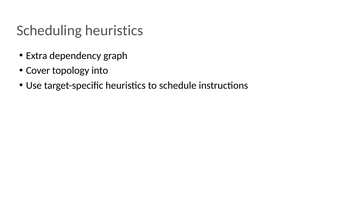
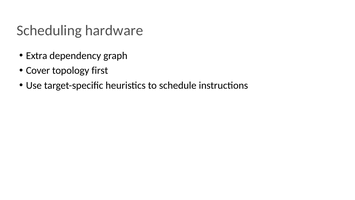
Scheduling heuristics: heuristics -> hardware (114, 30)
into: into -> first (100, 70)
